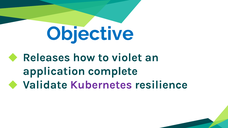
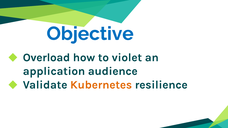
Releases: Releases -> Overload (46, 58)
complete: complete -> audience (113, 71)
Kubernetes colour: purple -> orange (101, 85)
